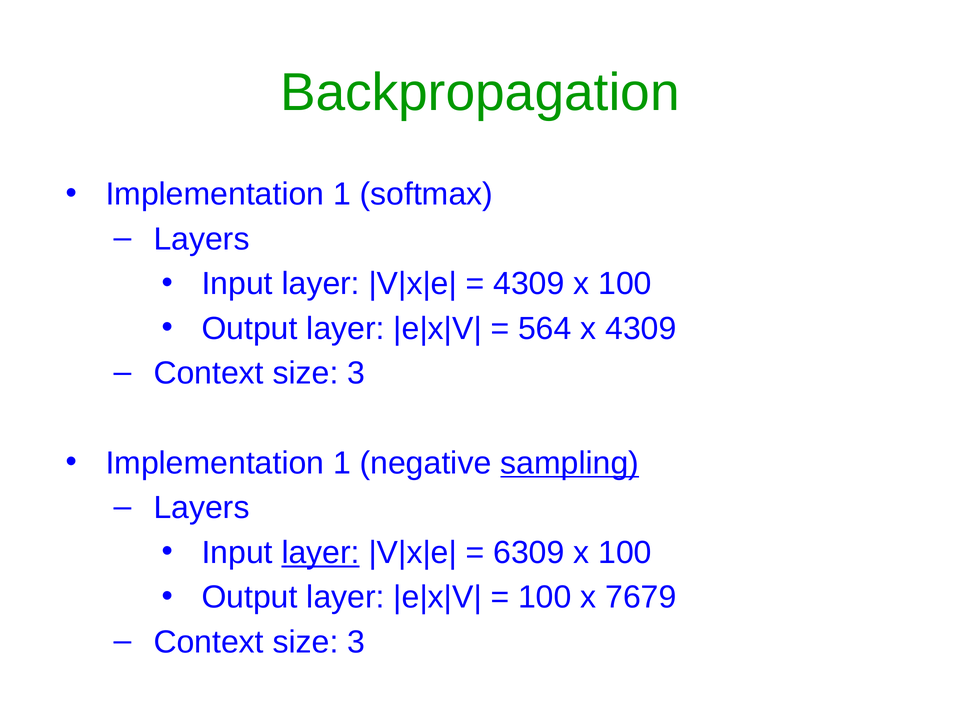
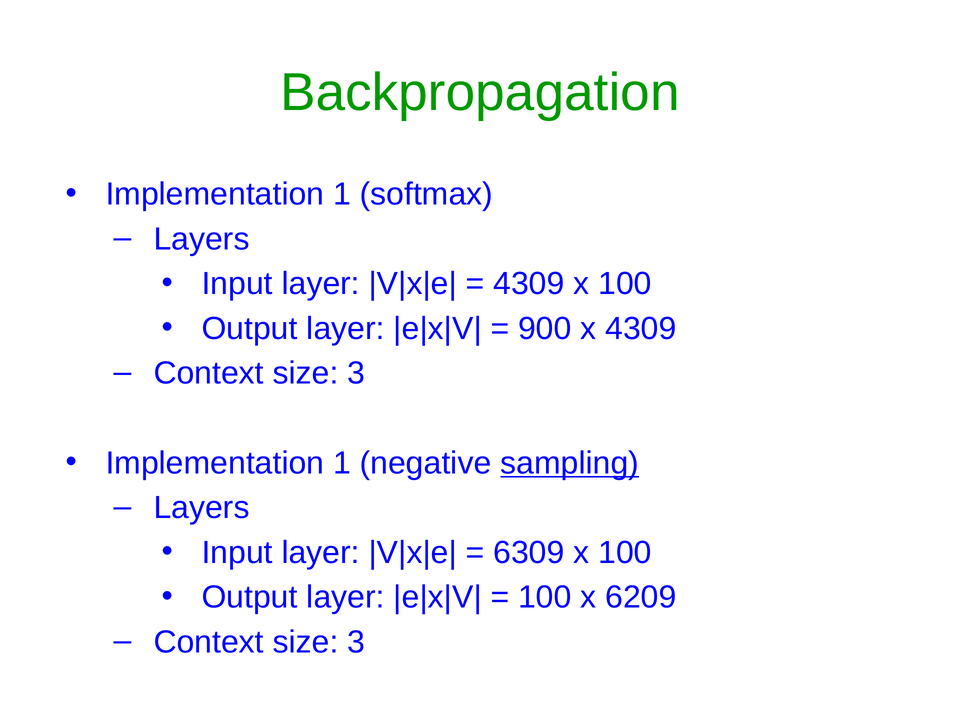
564: 564 -> 900 (545, 329)
layer underline: present -> none (321, 553)
7679: 7679 -> 6209 (641, 597)
